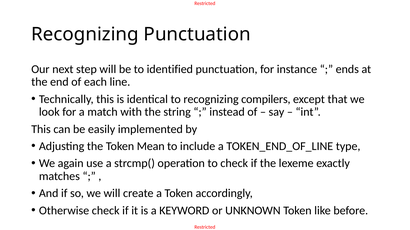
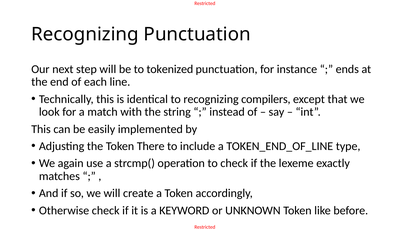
identified: identified -> tokenized (170, 69)
Mean: Mean -> There (151, 147)
